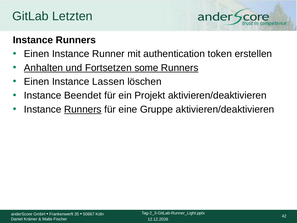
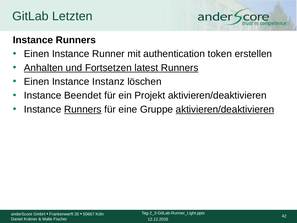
some: some -> latest (146, 68)
Lassen: Lassen -> Instanz (108, 82)
aktivieren/deaktivieren underline: none -> present (225, 109)
